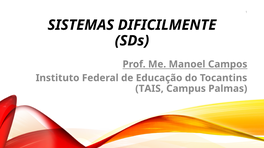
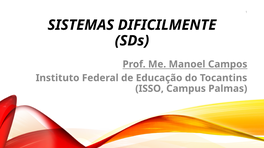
TAIS: TAIS -> ISSO (150, 89)
